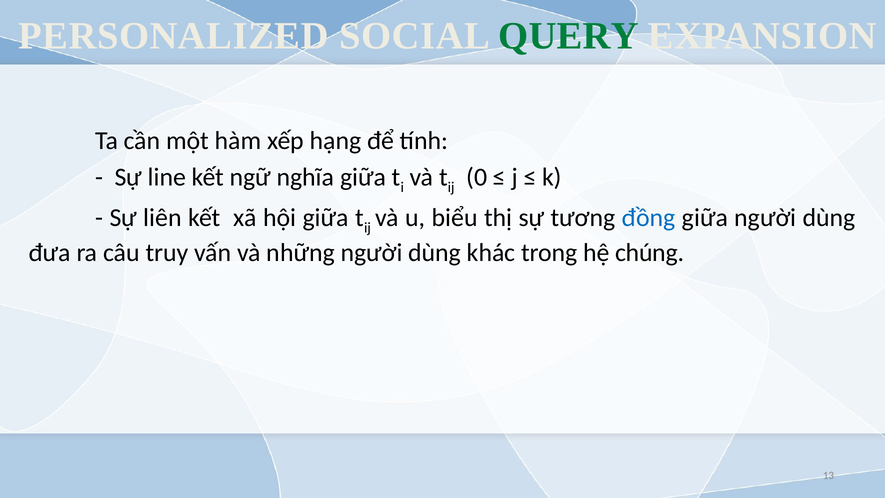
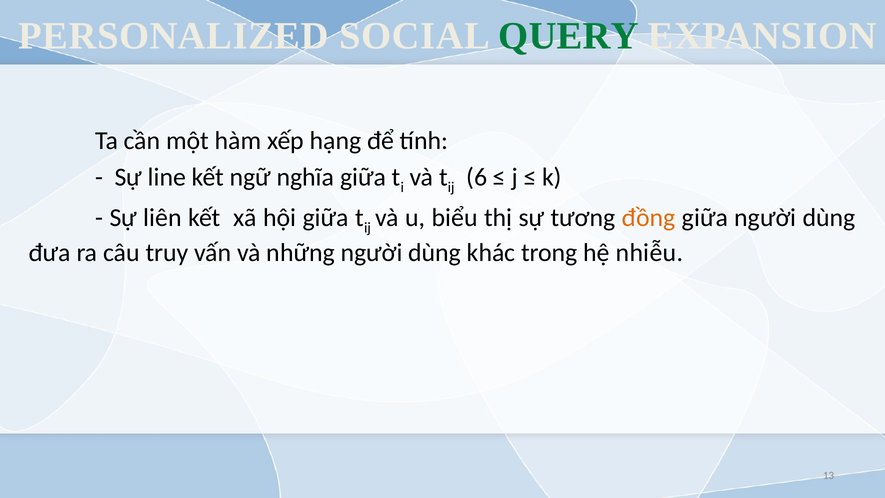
0: 0 -> 6 (477, 177)
đồng colour: blue -> orange (649, 218)
chúng: chúng -> nhiễu (649, 253)
